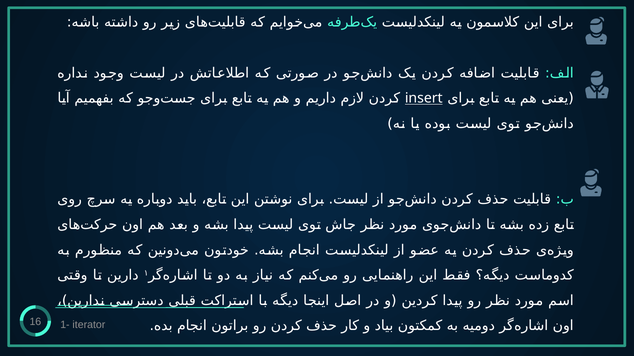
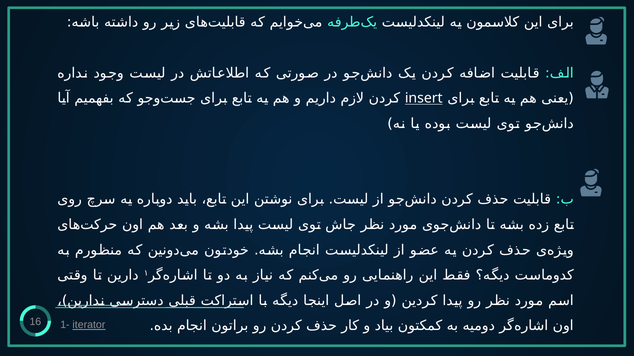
iterator underline: none -> present (89, 326)
